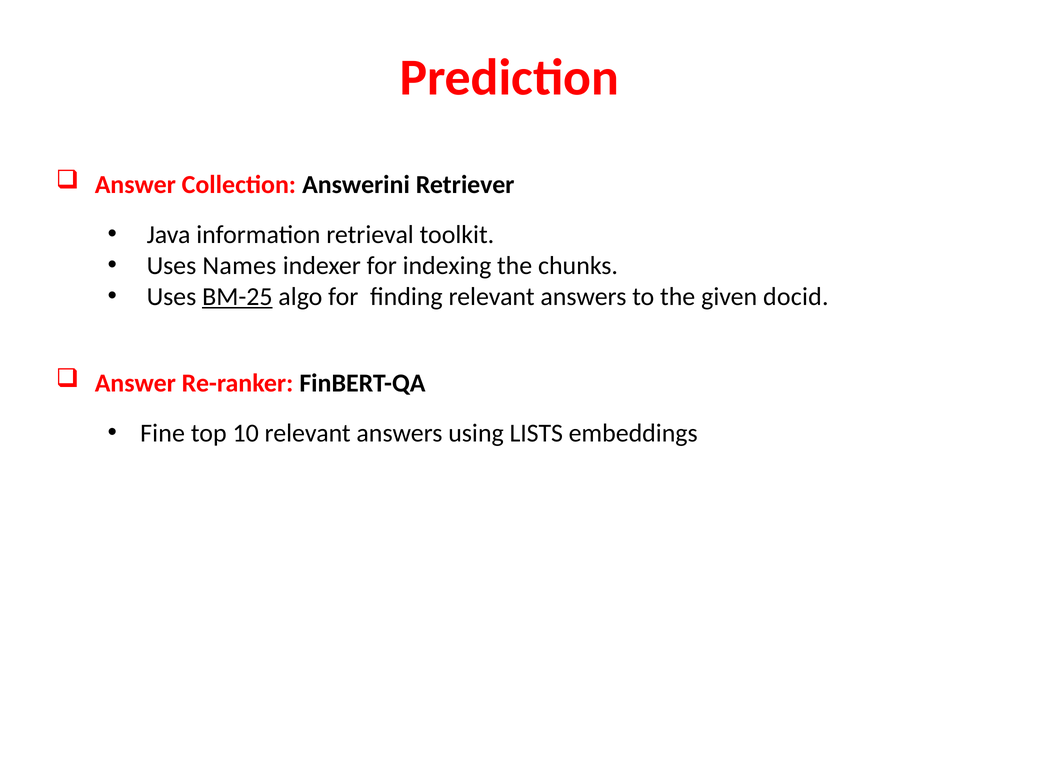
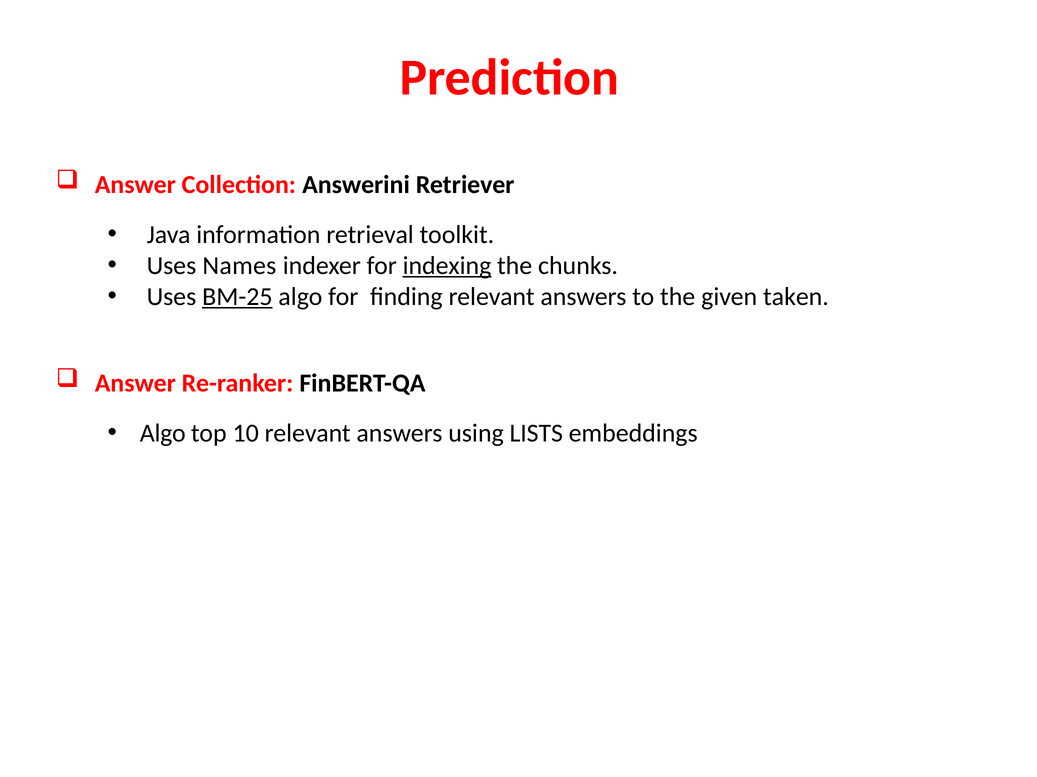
indexing underline: none -> present (447, 266)
docid: docid -> taken (796, 297)
Fine: Fine -> Algo (163, 434)
